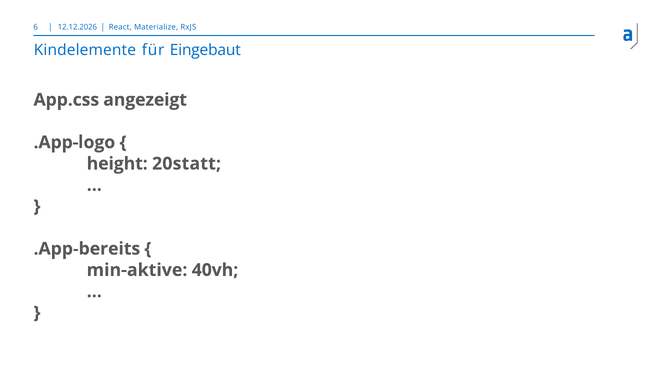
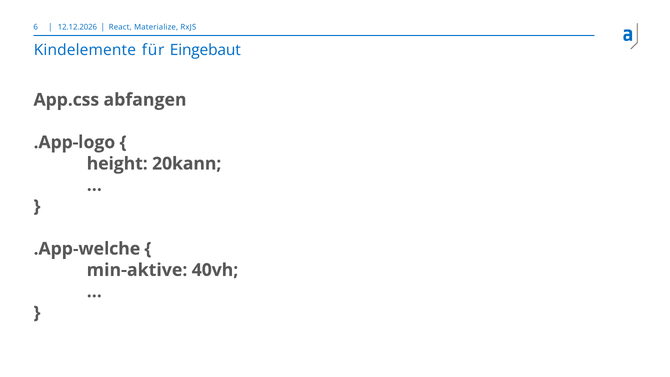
angezeigt: angezeigt -> abfangen (145, 100)
20statt: 20statt -> 20kann (187, 164)
.App-bereits: .App-bereits -> .App-welche (87, 249)
